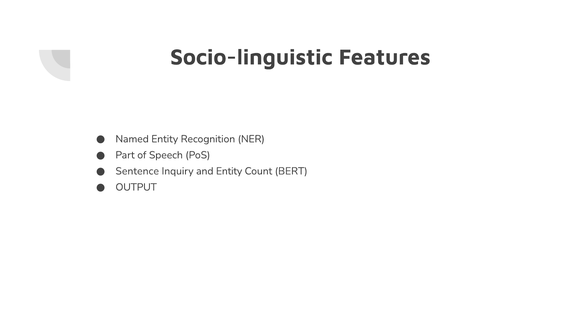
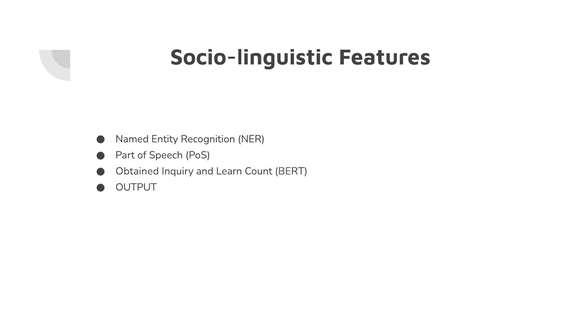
Sentence: Sentence -> Obtained (137, 171)
and Entity: Entity -> Learn (229, 171)
